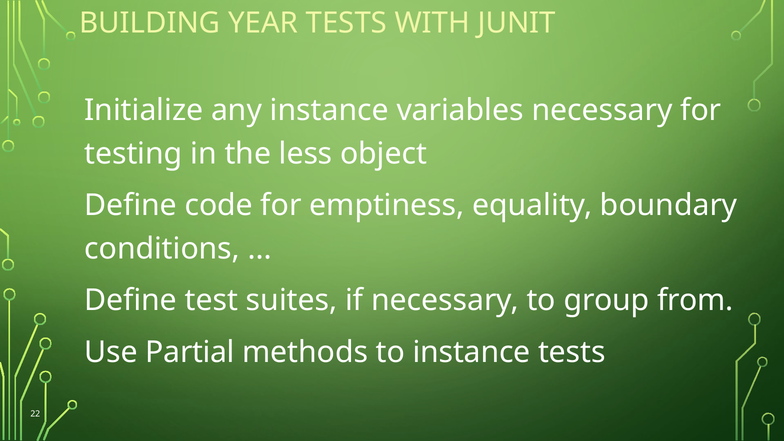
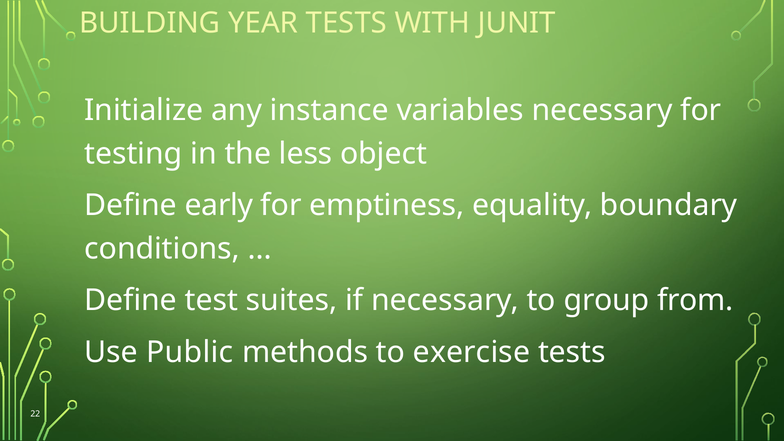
code: code -> early (219, 205)
Partial: Partial -> Public (190, 352)
to instance: instance -> exercise (471, 352)
